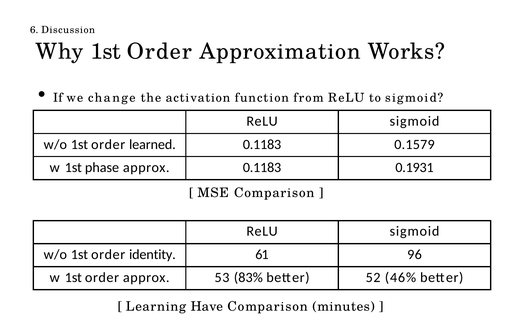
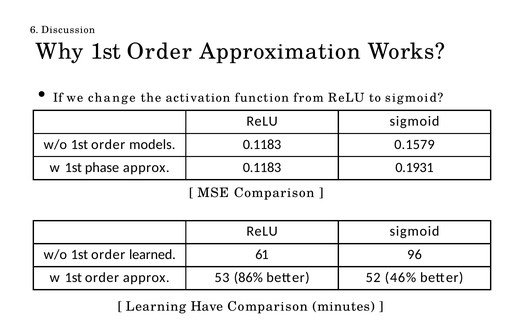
learned: learned -> models (152, 145)
identity: identity -> learned (152, 255)
83%: 83% -> 86% (248, 278)
